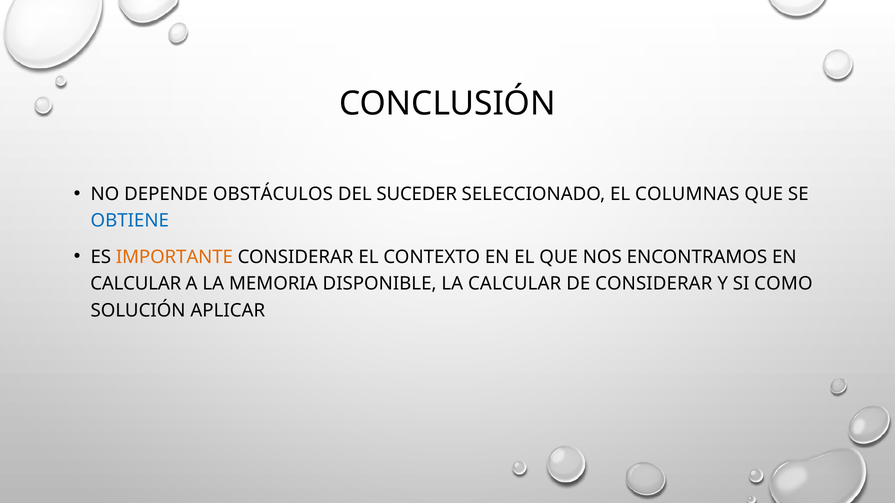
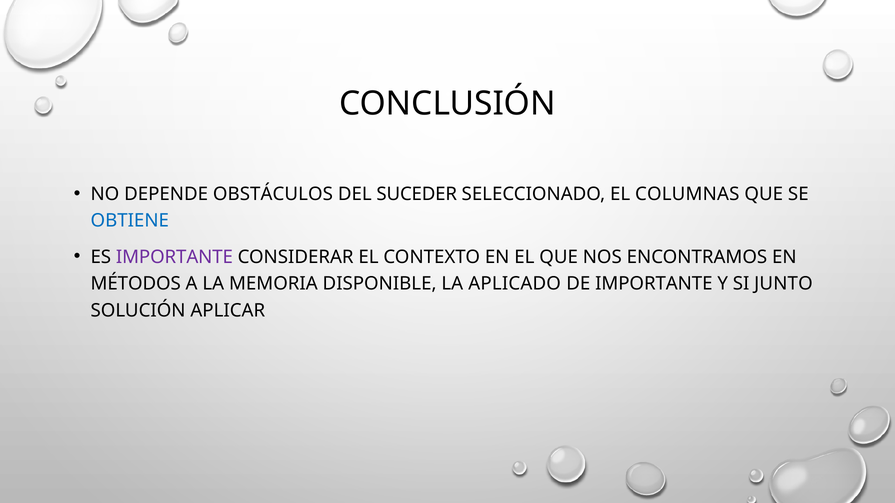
IMPORTANTE colour: orange -> purple (174, 257)
CALCULAR: CALCULAR -> MÉTODOS (136, 284)
LA CALCULAR: CALCULAR -> APLICADO (515, 284)
DE CONSIDERAR: CONSIDERAR -> IMPORTANTE (654, 284)
COMO: COMO -> JUNTO (783, 284)
